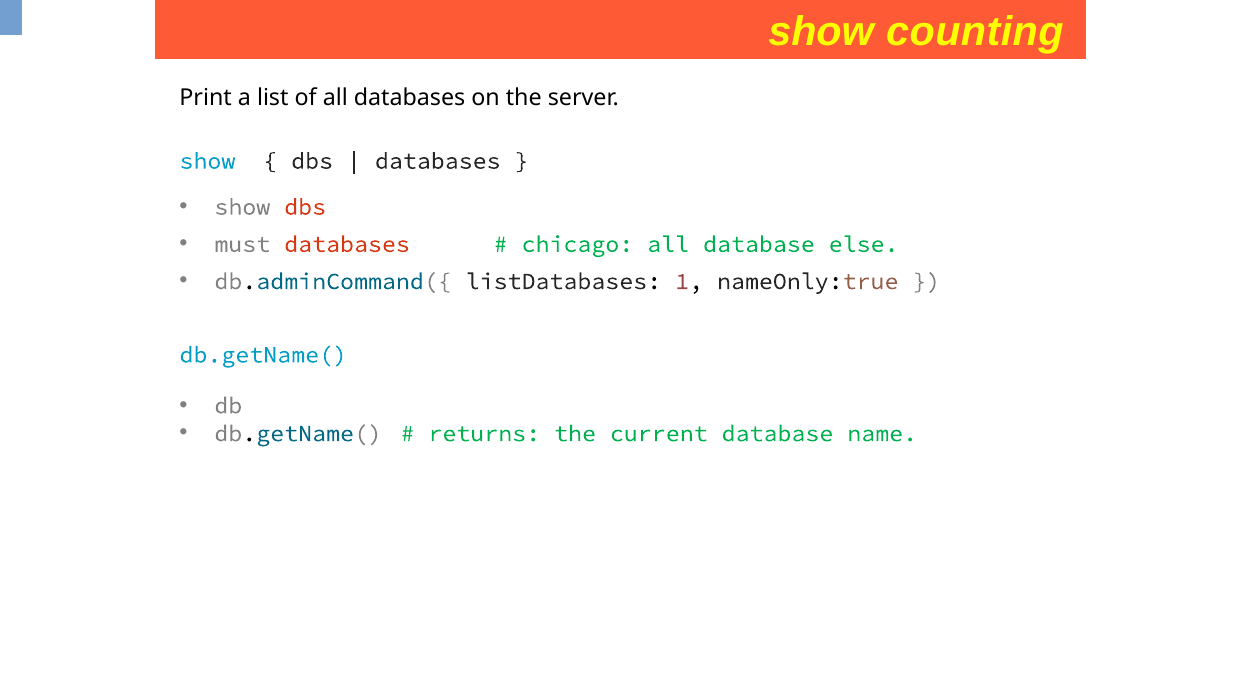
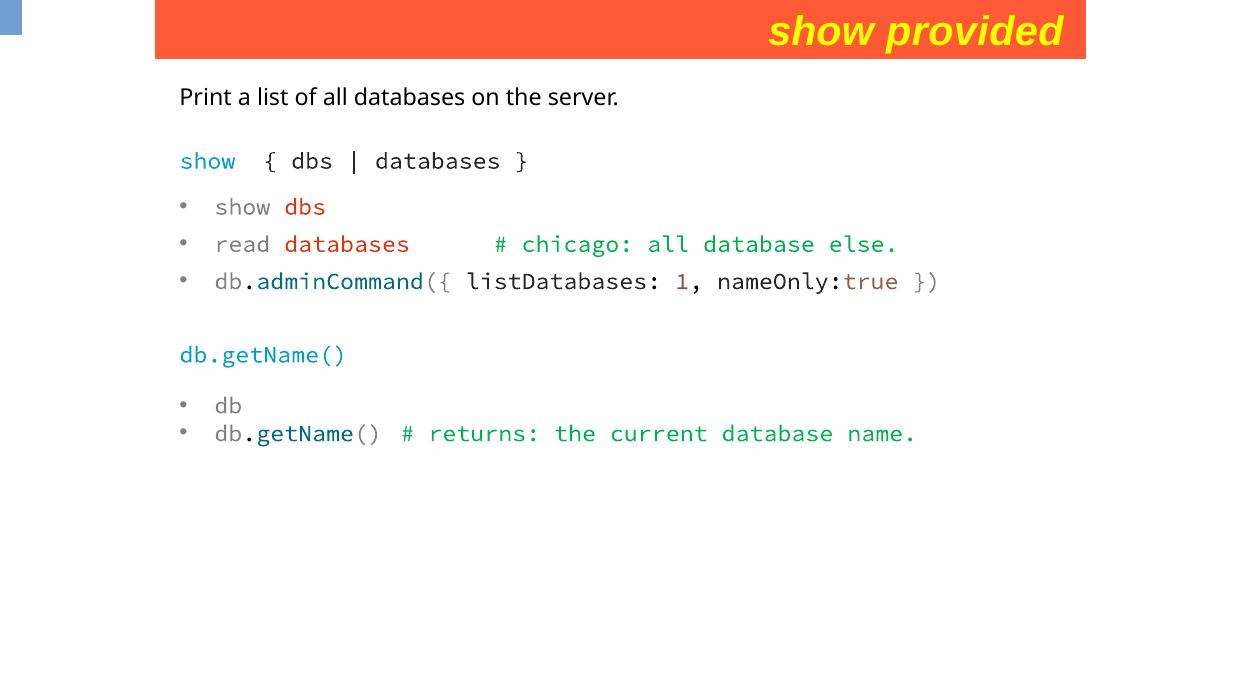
counting: counting -> provided (975, 32)
must: must -> read (242, 244)
